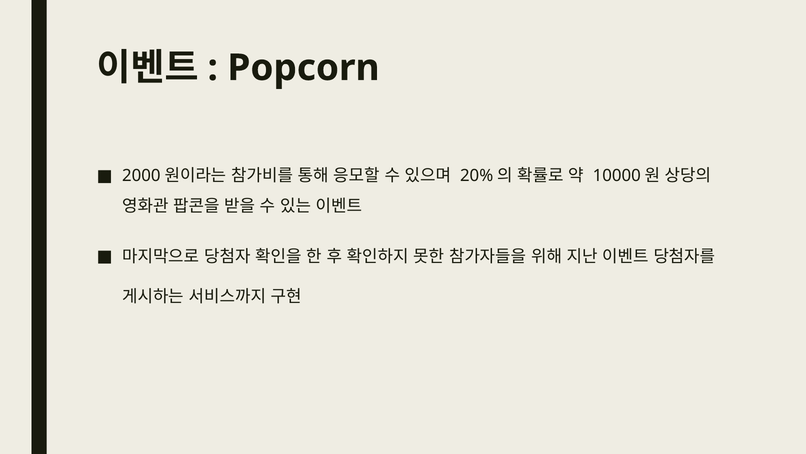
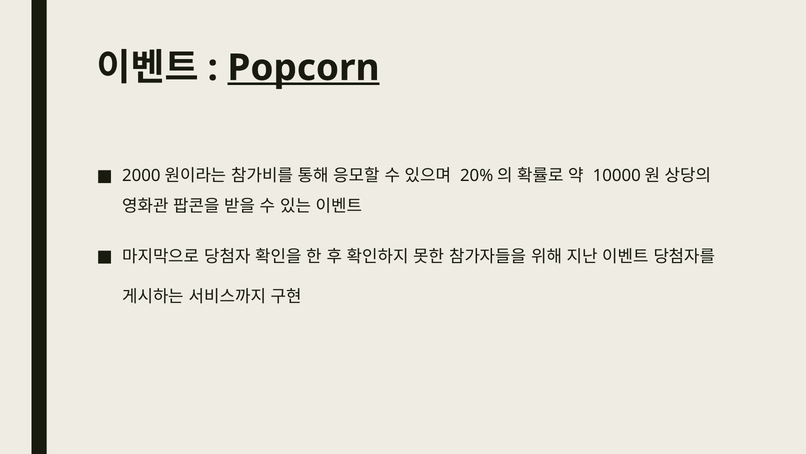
Popcorn underline: none -> present (304, 68)
